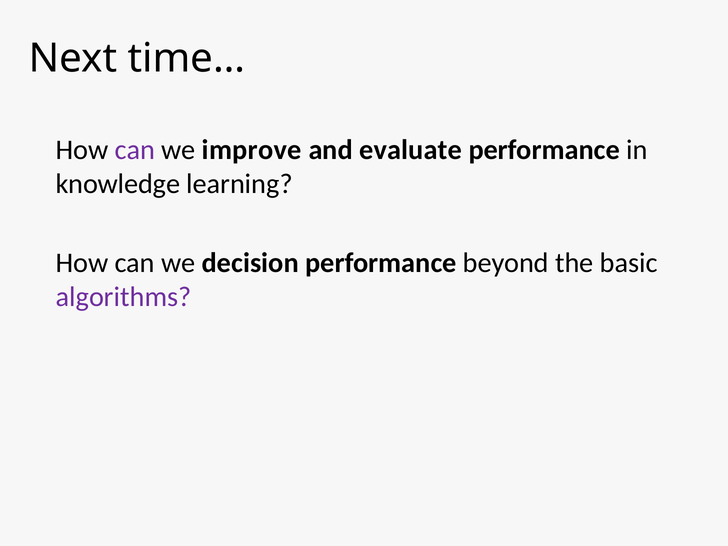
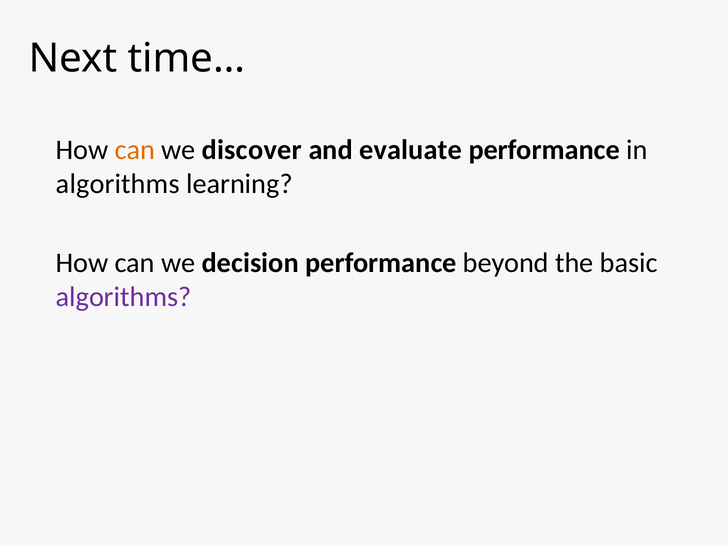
can colour: purple -> orange (135, 150)
improve: improve -> discover (252, 150)
knowledge: knowledge -> algorithms (118, 184)
